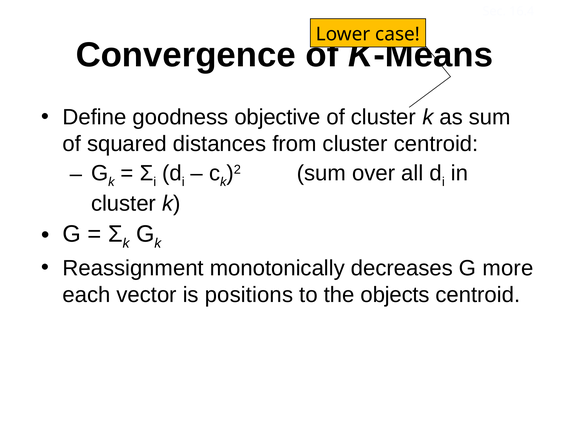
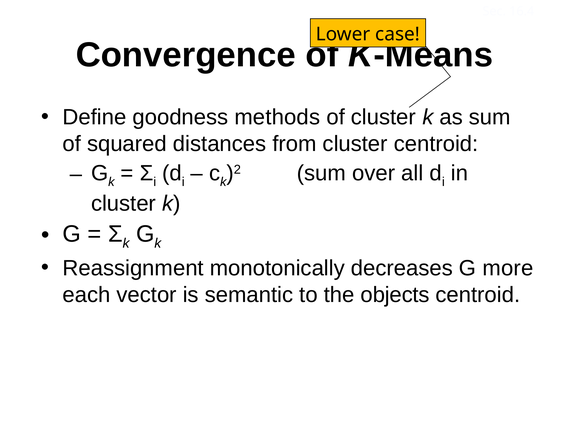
objective: objective -> methods (277, 117)
positions: positions -> semantic (249, 295)
